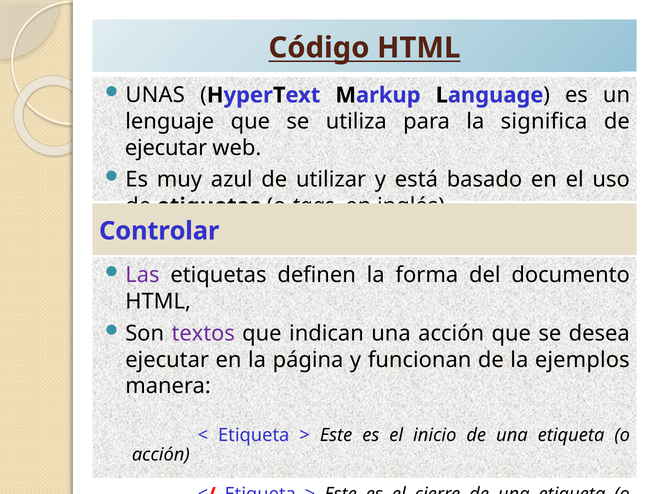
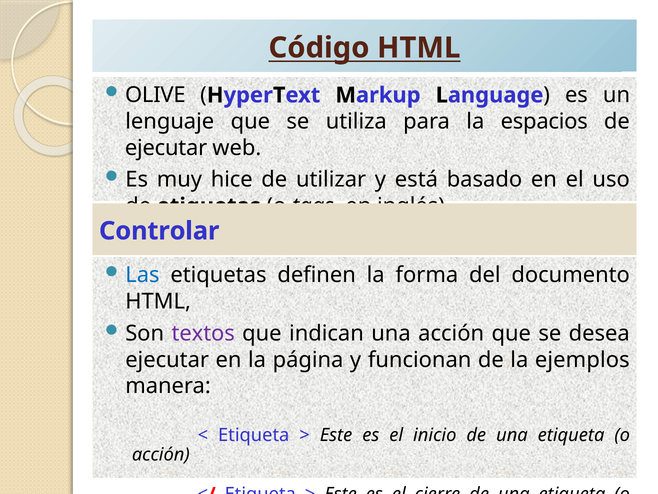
UNAS: UNAS -> OLIVE (155, 95)
significa: significa -> espacios (544, 121)
azul: azul -> hice (232, 180)
Las colour: purple -> blue (142, 275)
